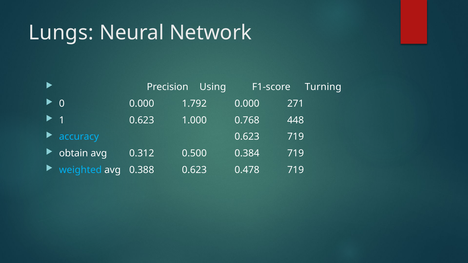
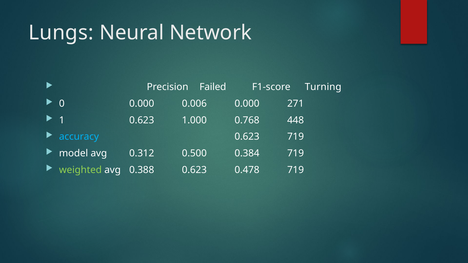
Using: Using -> Failed (213, 87)
1.792: 1.792 -> 0.006 (194, 104)
obtain: obtain -> model (74, 153)
weighted colour: light blue -> light green (80, 170)
